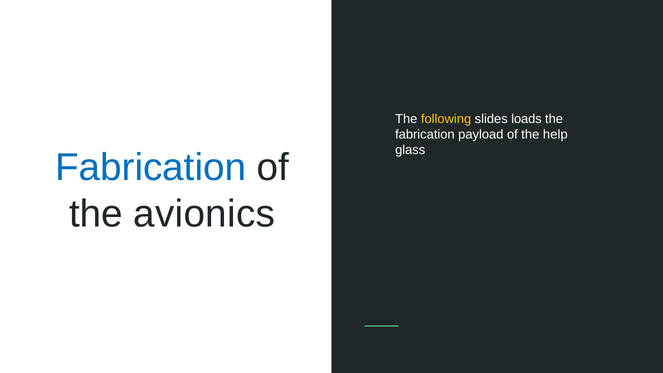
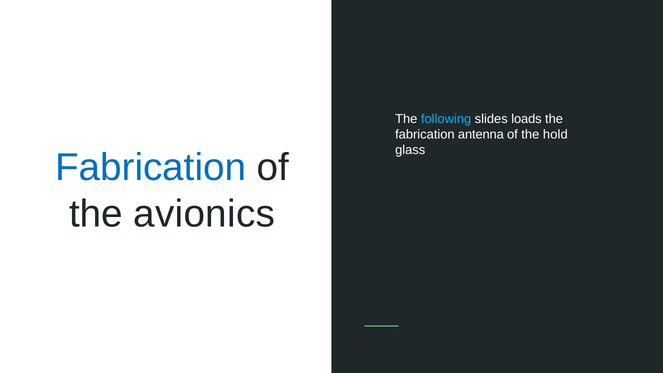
following colour: yellow -> light blue (446, 119)
payload: payload -> antenna (481, 135)
help: help -> hold (555, 135)
